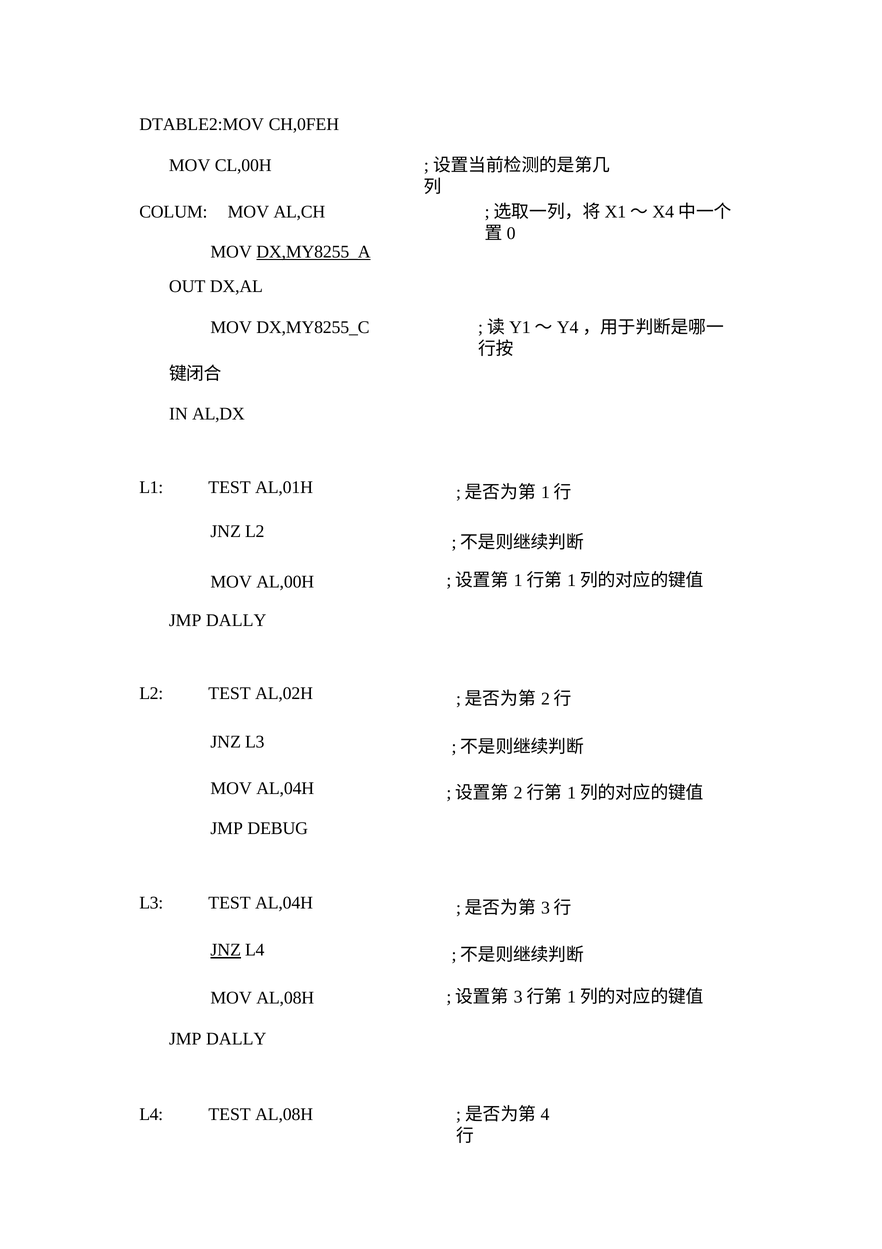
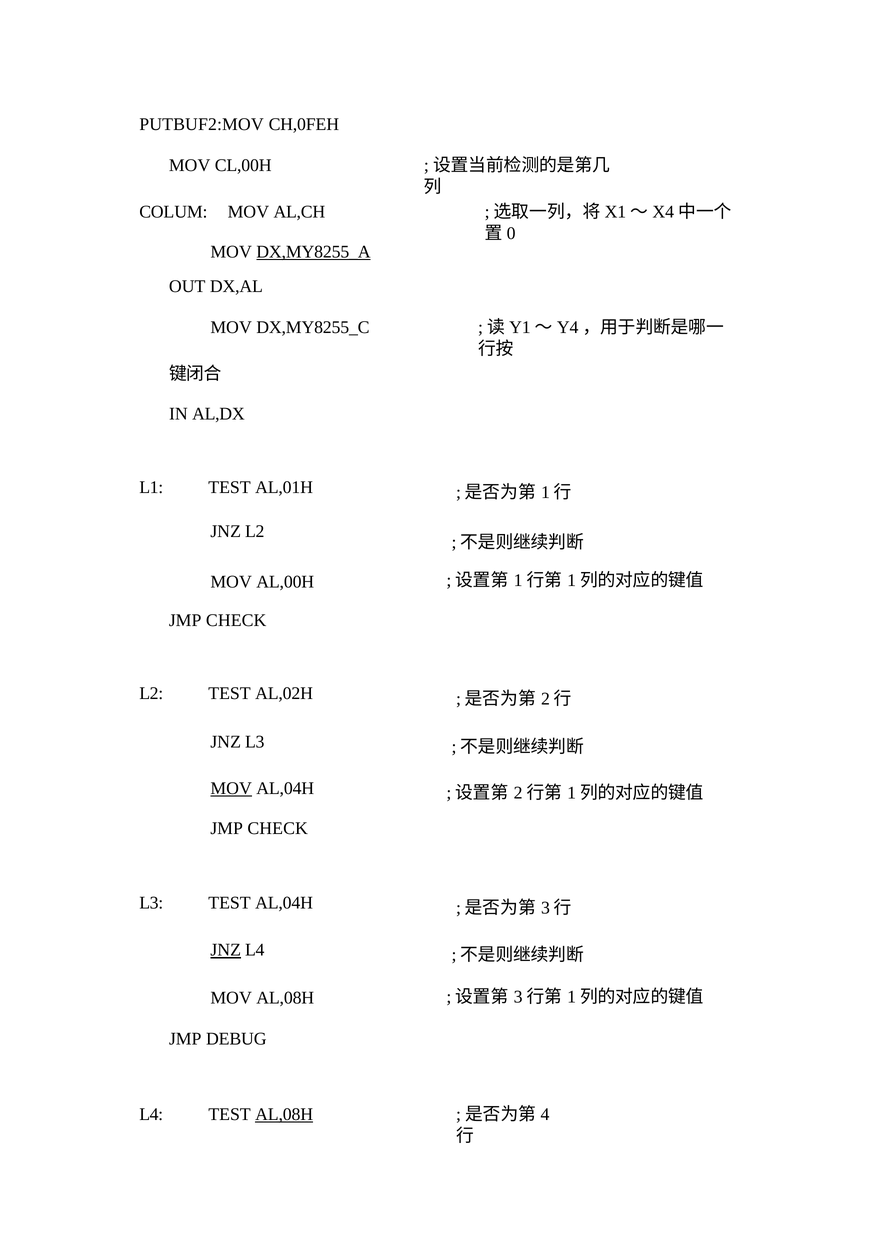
DTABLE2:MOV: DTABLE2:MOV -> PUTBUF2:MOV (202, 125)
DALLY: DALLY -> CHECK (236, 620)
MOV underline: none -> present (231, 788)
DEBUG: DEBUG -> CHECK (278, 828)
DALLY: DALLY -> DEBUG (236, 1038)
AL,08H underline: none -> present (284, 1114)
